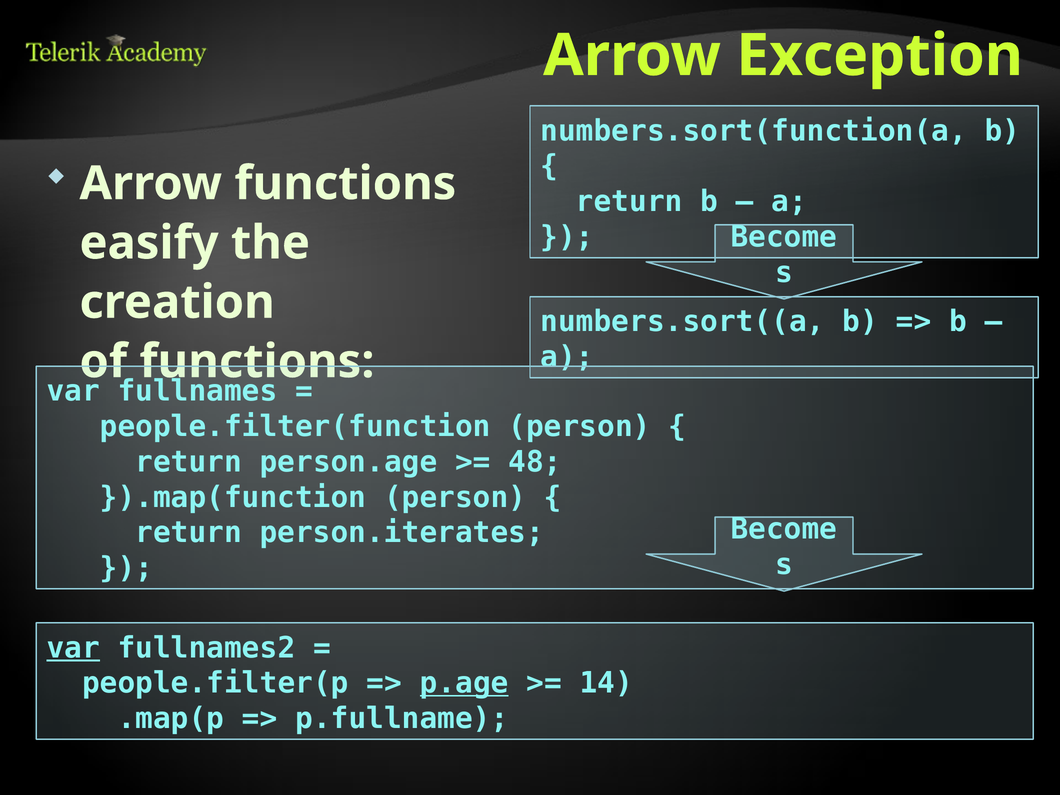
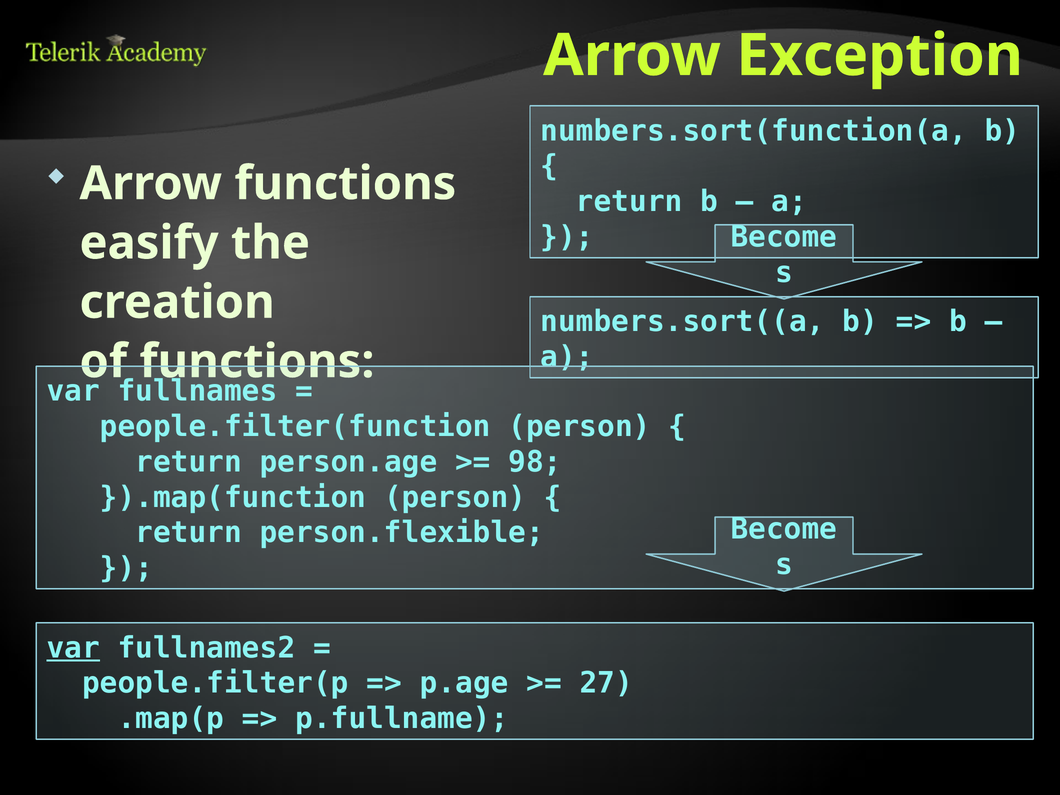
48: 48 -> 98 (535, 462)
person.iterates: person.iterates -> person.flexible (402, 533)
p.age underline: present -> none (464, 683)
14: 14 -> 27 (606, 683)
